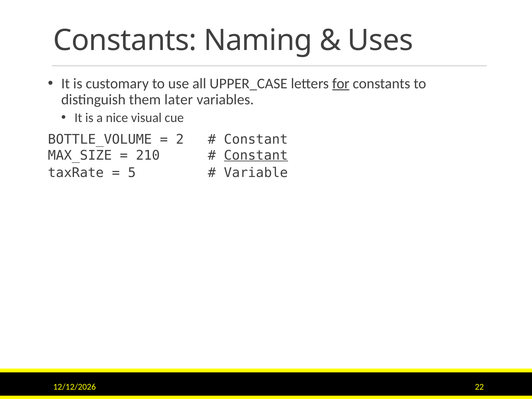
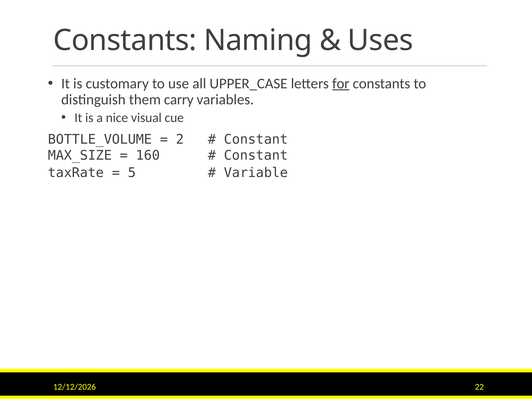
later: later -> carry (179, 100)
210: 210 -> 160 (148, 155)
Constant underline: present -> none (256, 155)
